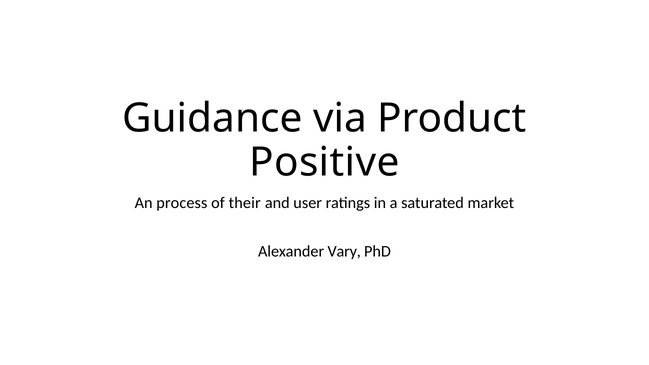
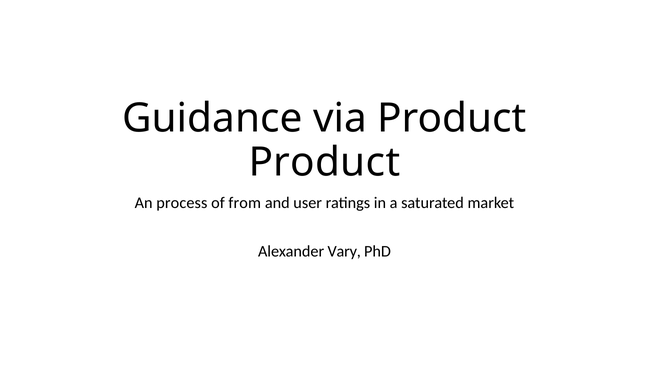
Positive: Positive -> Product (324, 162)
their: their -> from (245, 203)
